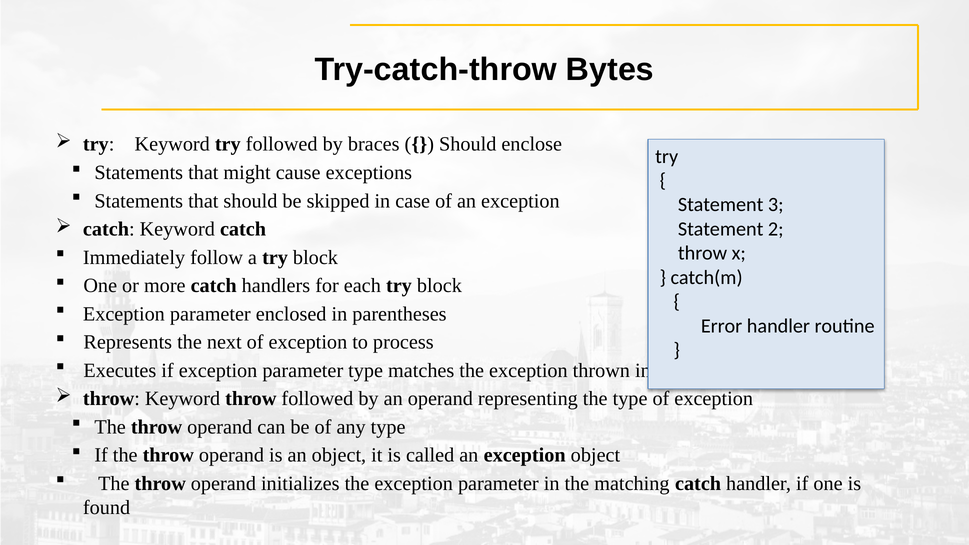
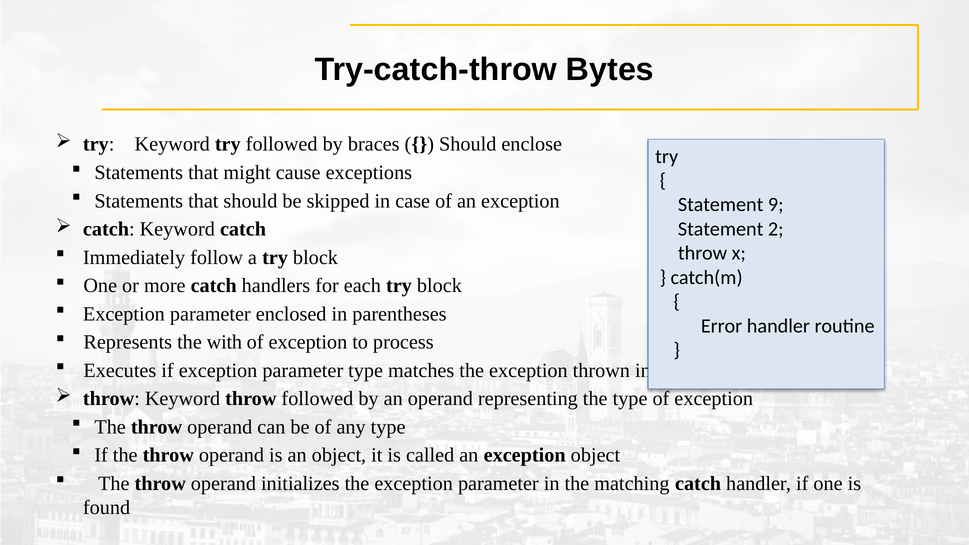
3: 3 -> 9 (776, 205)
next: next -> with (224, 342)
